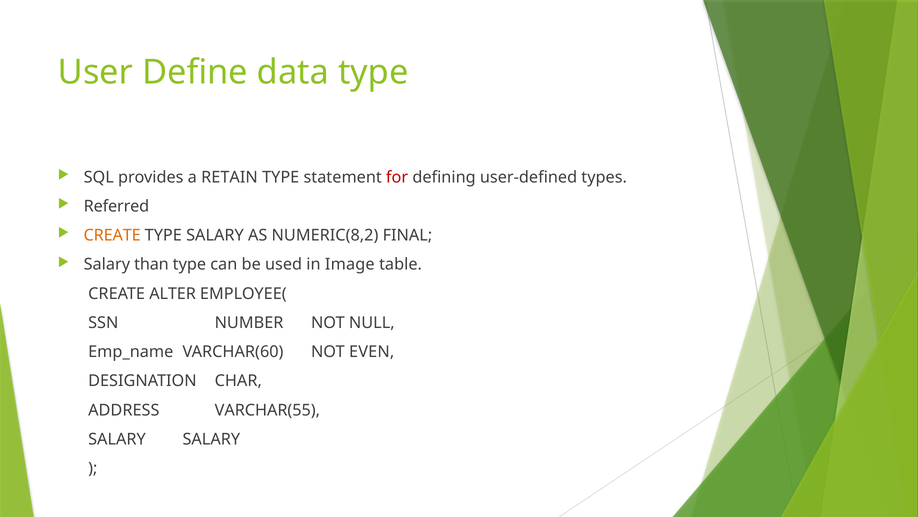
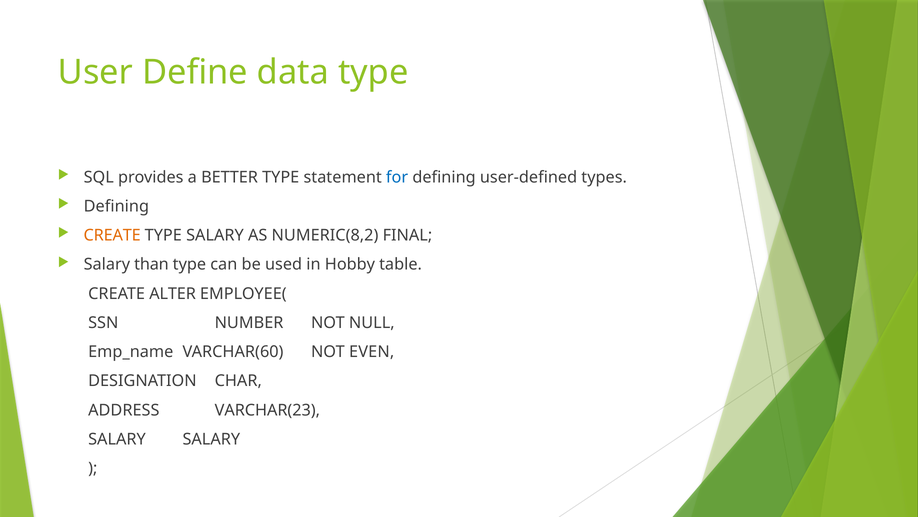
RETAIN: RETAIN -> BETTER (230, 177)
for colour: red -> blue (397, 177)
Referred: Referred -> Defining (116, 206)
Image: Image -> Hobby (350, 264)
VARCHAR(55: VARCHAR(55 -> VARCHAR(23 (267, 410)
